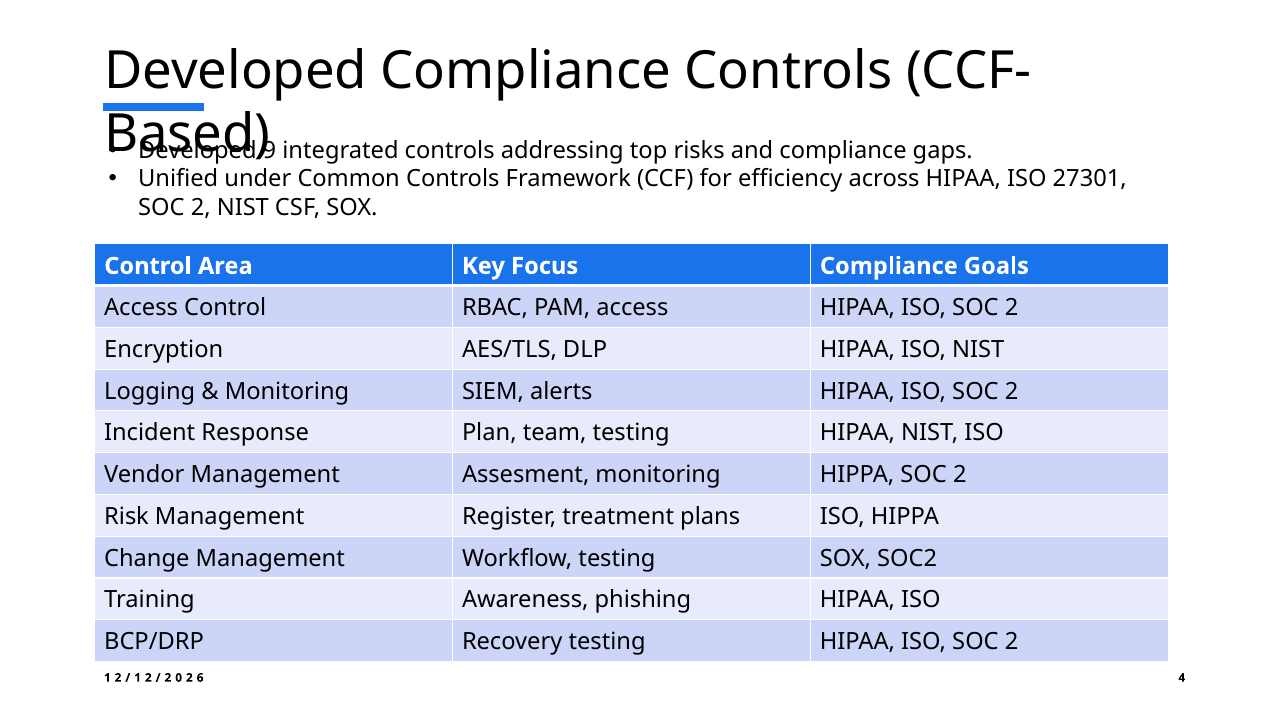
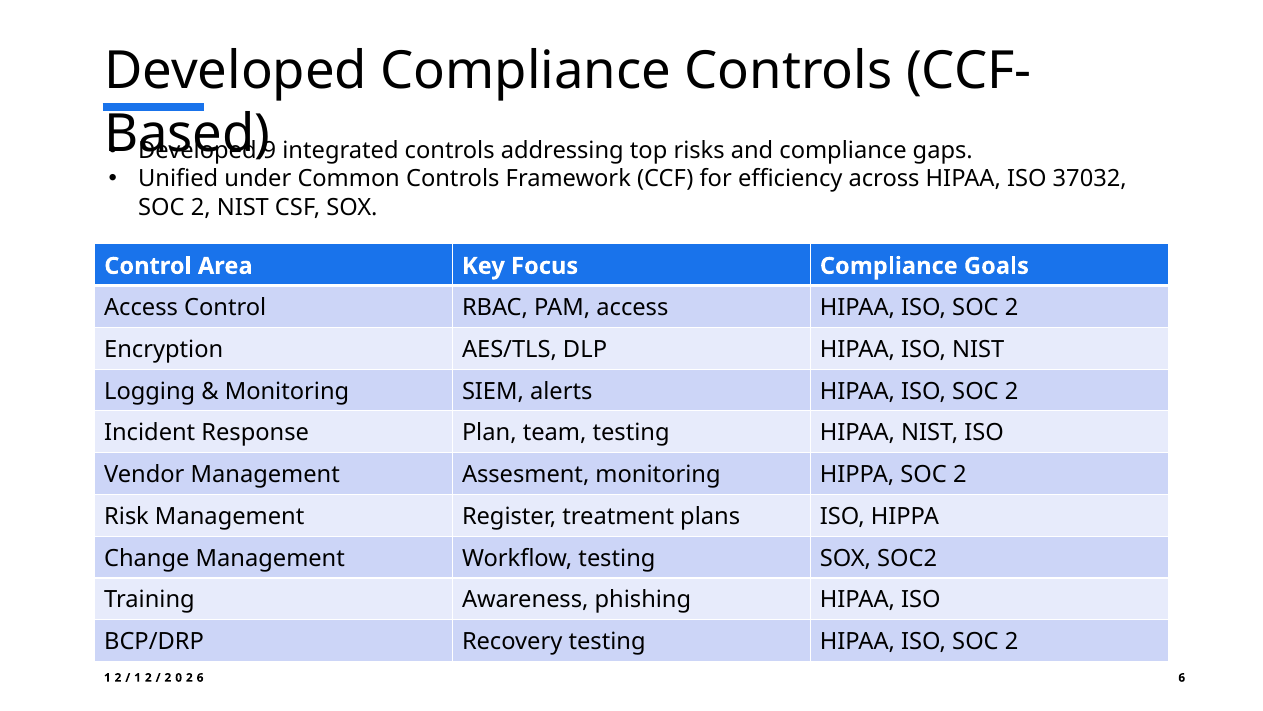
27301: 27301 -> 37032 (1090, 179)
4: 4 -> 6 (1182, 677)
